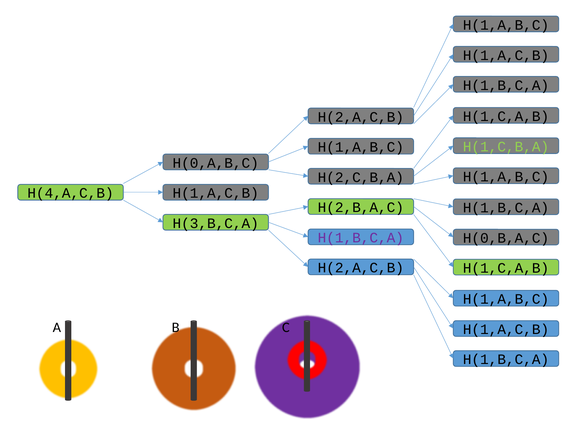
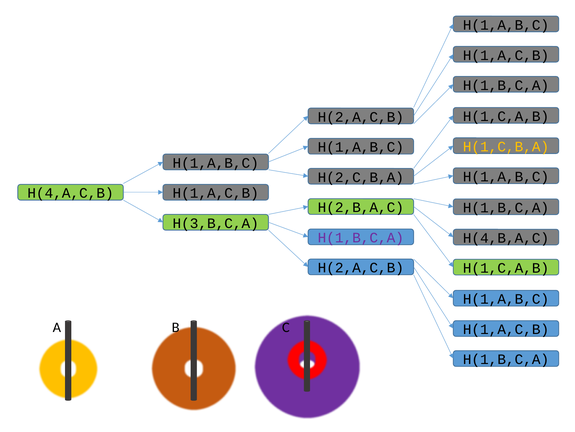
H(1,C,B,A colour: light green -> yellow (506, 146)
H(0,A,B,C: H(0,A,B,C -> H(1,A,B,C (216, 163)
H(0,B,A,C: H(0,B,A,C -> H(4,B,A,C (506, 238)
